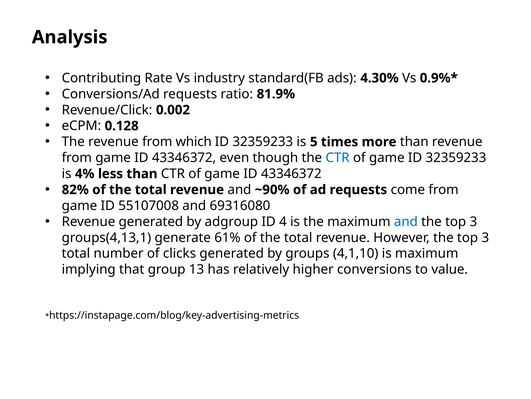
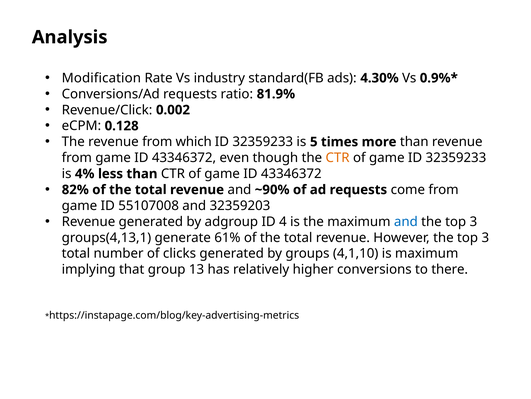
Contributing: Contributing -> Modification (101, 78)
CTR colour: blue -> orange (338, 158)
69316080: 69316080 -> 32359203 (240, 205)
value: value -> there (450, 269)
